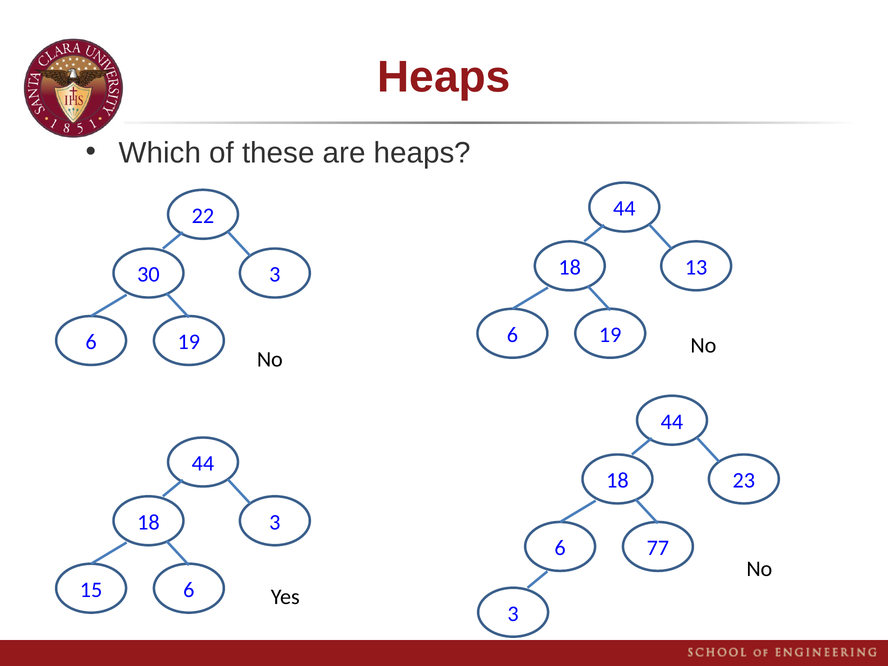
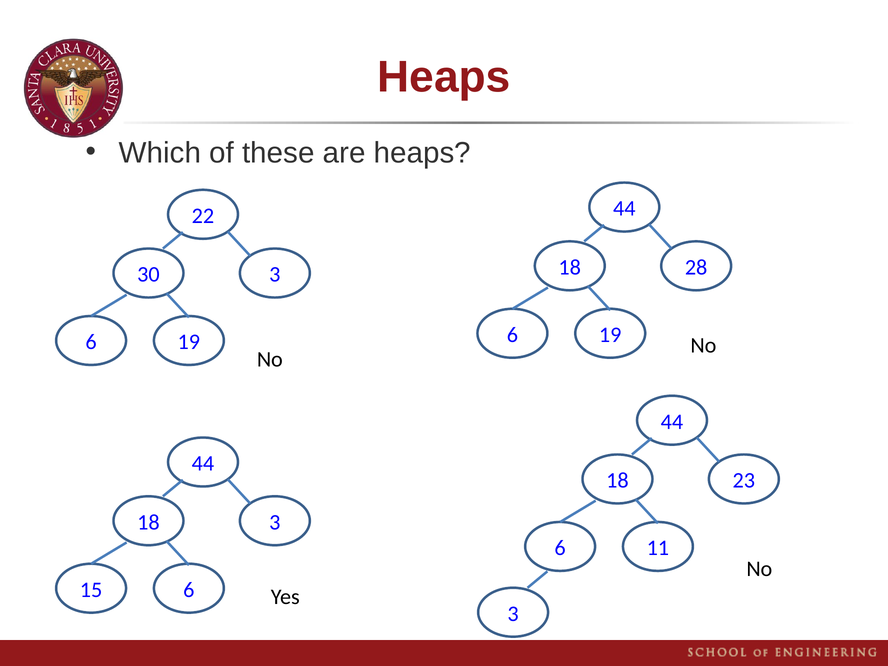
13: 13 -> 28 (696, 267)
77: 77 -> 11 (658, 548)
